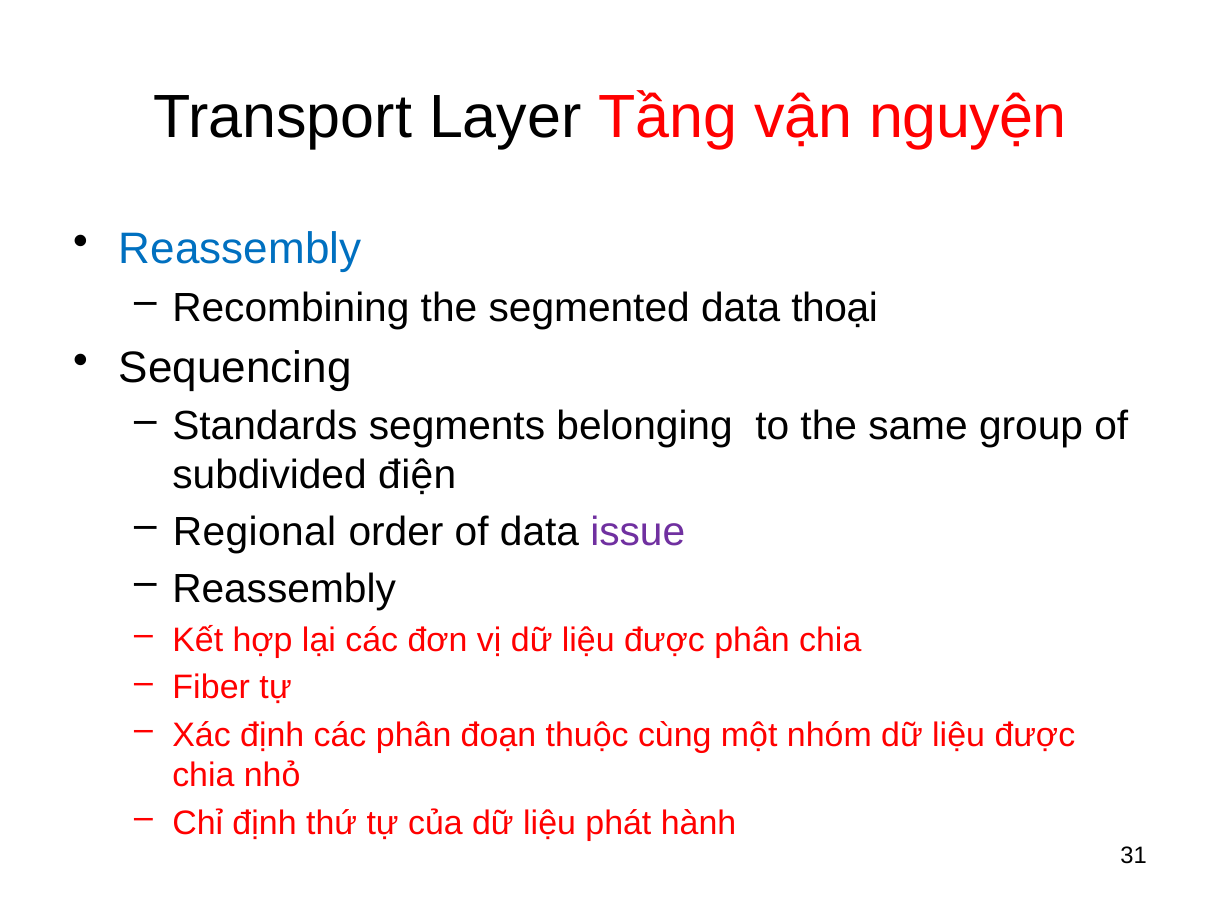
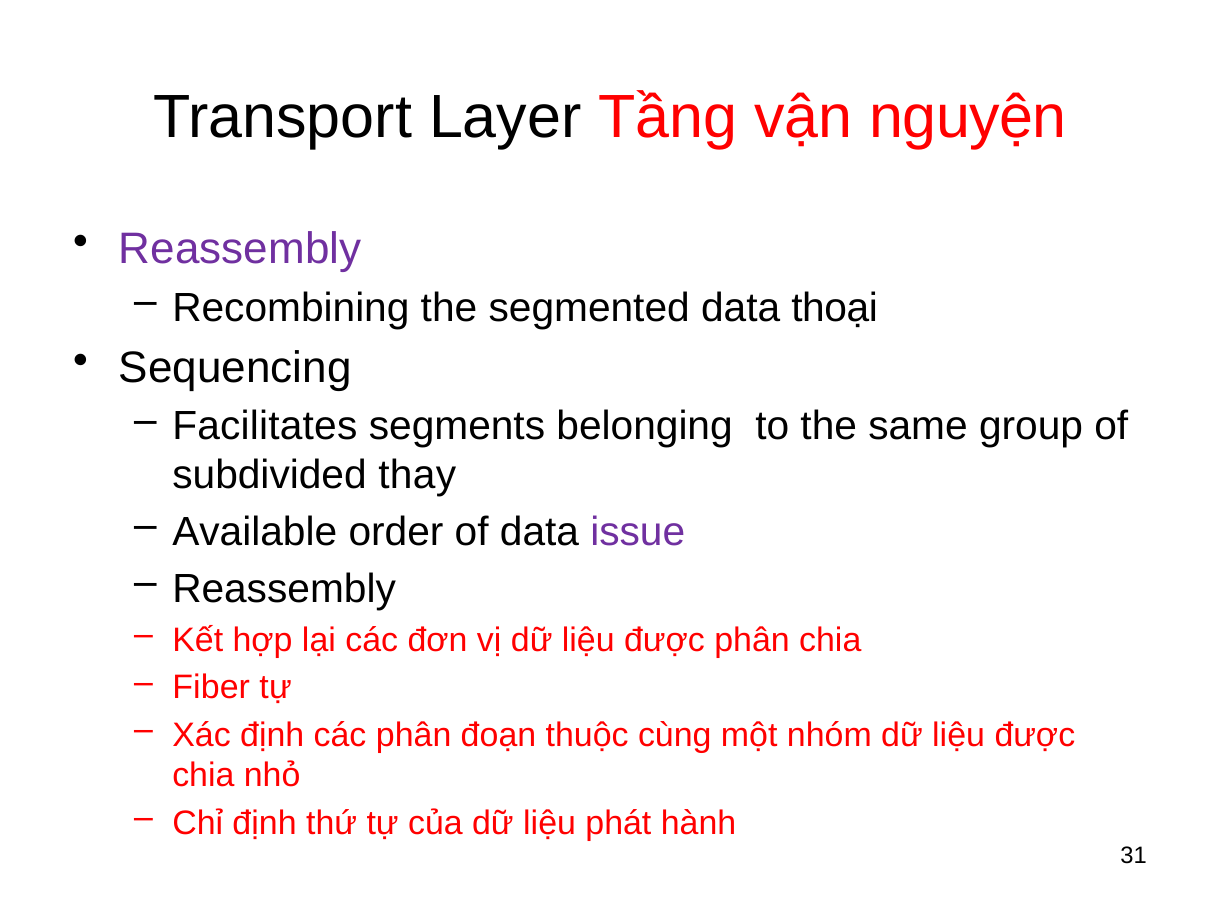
Reassembly colour: blue -> purple (240, 249)
Standards: Standards -> Facilitates (265, 426)
điện: điện -> thay (417, 475)
Regional: Regional -> Available (255, 532)
